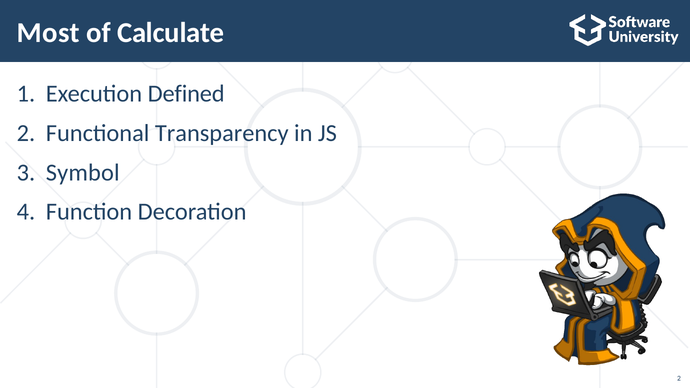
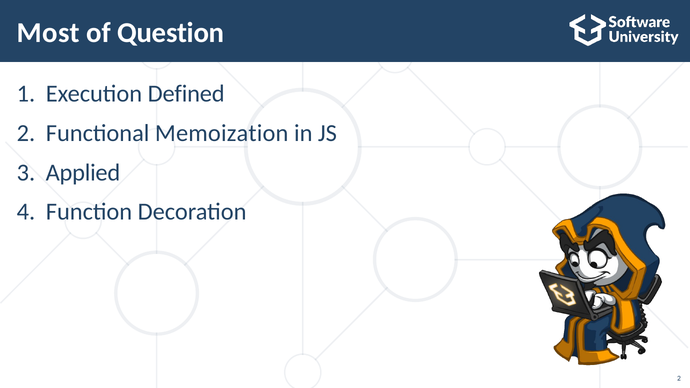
Calculate: Calculate -> Question (171, 33)
Transparency: Transparency -> Memoization (222, 133)
Symbol: Symbol -> Applied (83, 173)
